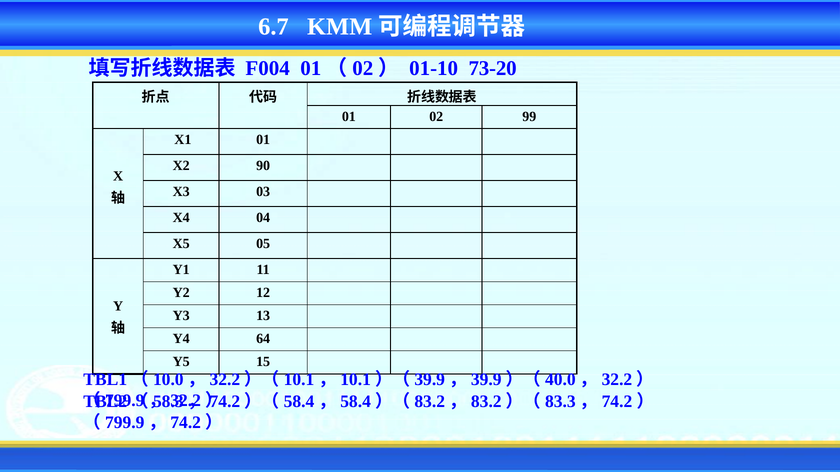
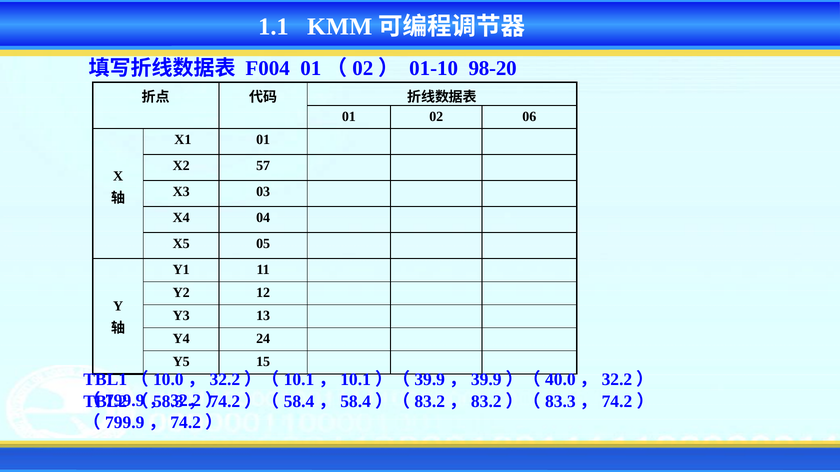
6.7: 6.7 -> 1.1 (273, 27)
73-20: 73-20 -> 98-20 (493, 68)
99: 99 -> 06 (529, 117)
90: 90 -> 57 (263, 166)
64: 64 -> 24 (263, 339)
